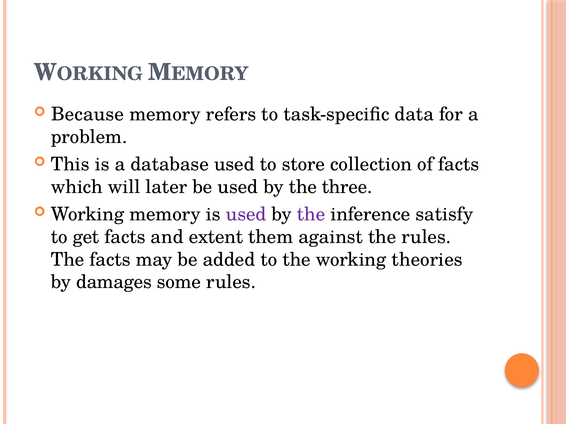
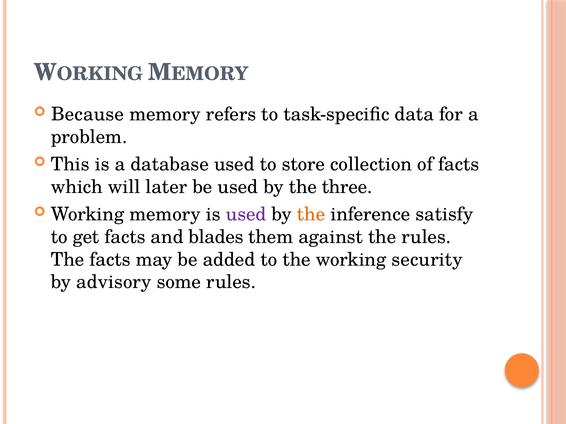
the colour: purple -> orange (311, 214)
extent: extent -> blades (216, 237)
theories: theories -> security (427, 260)
damages: damages -> advisory (114, 282)
